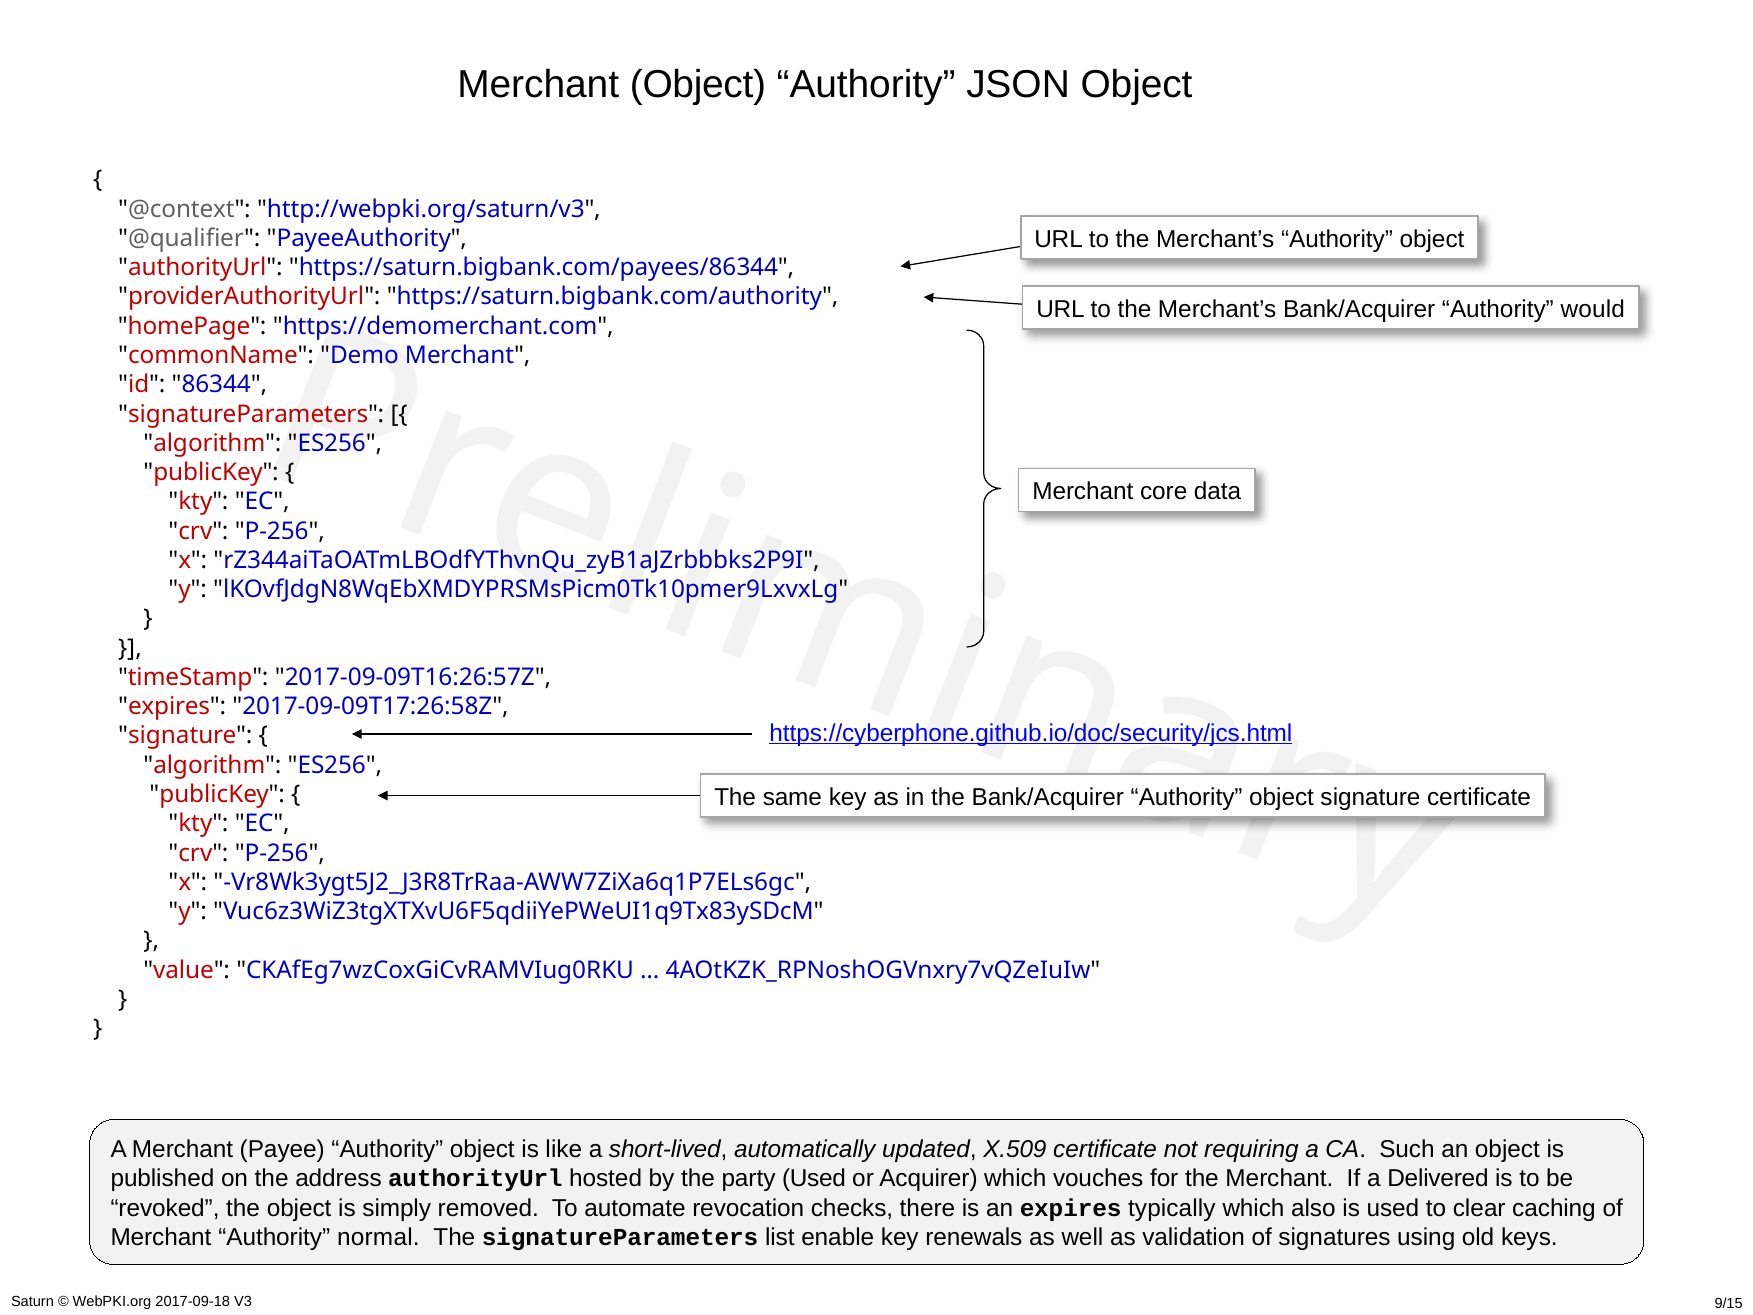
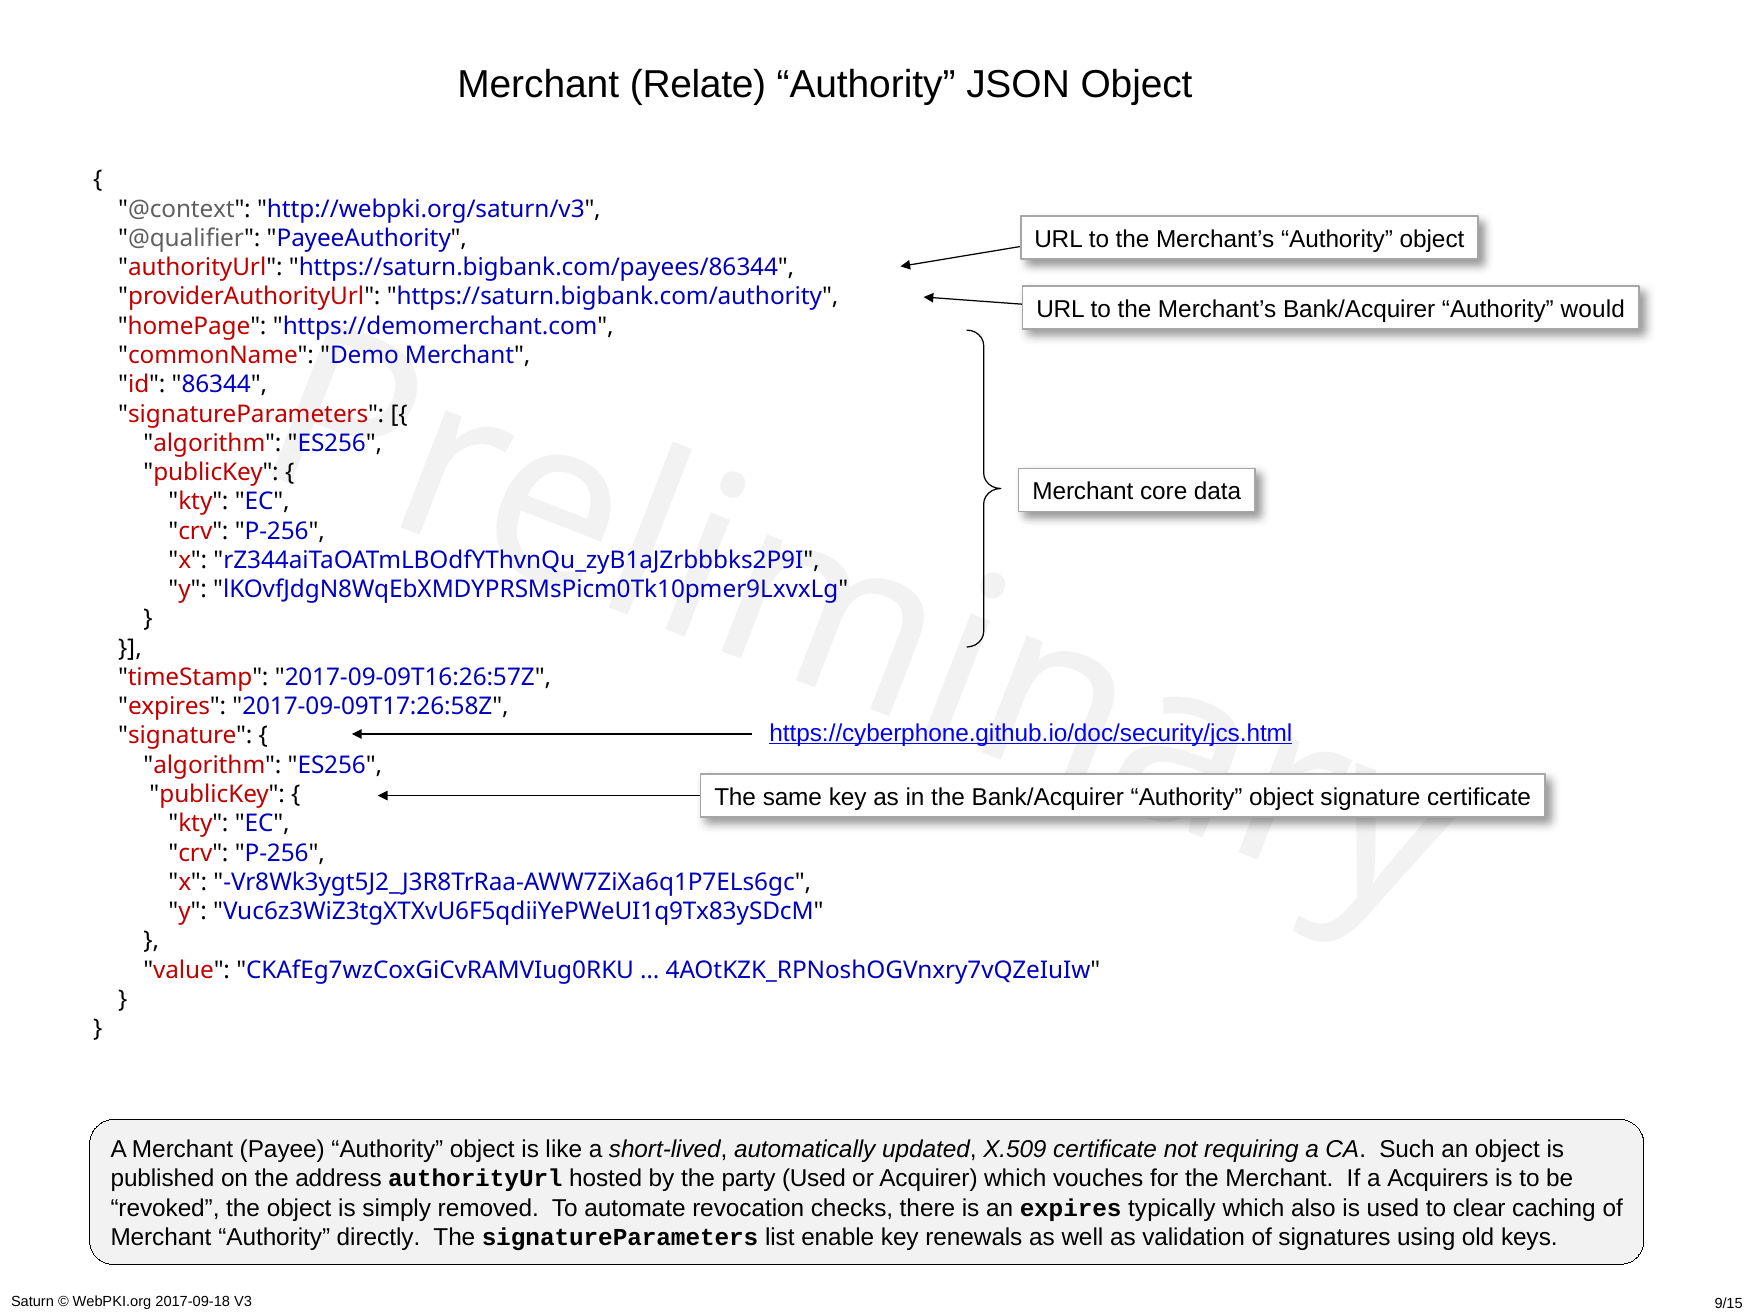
Merchant Object: Object -> Relate (698, 85)
Delivered: Delivered -> Acquirers (1438, 1179)
normal: normal -> directly (379, 1237)
